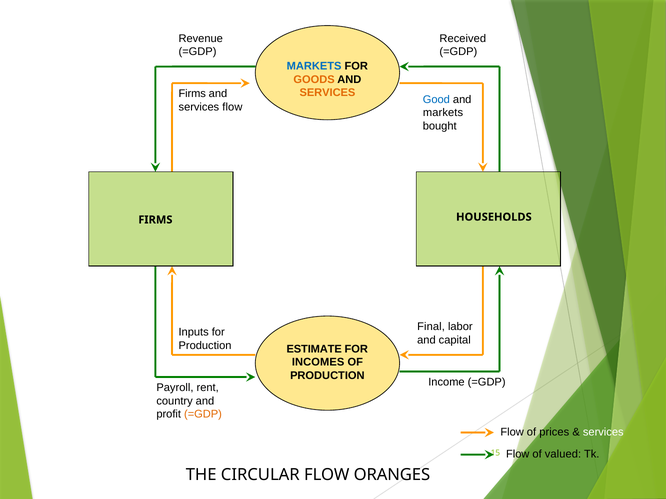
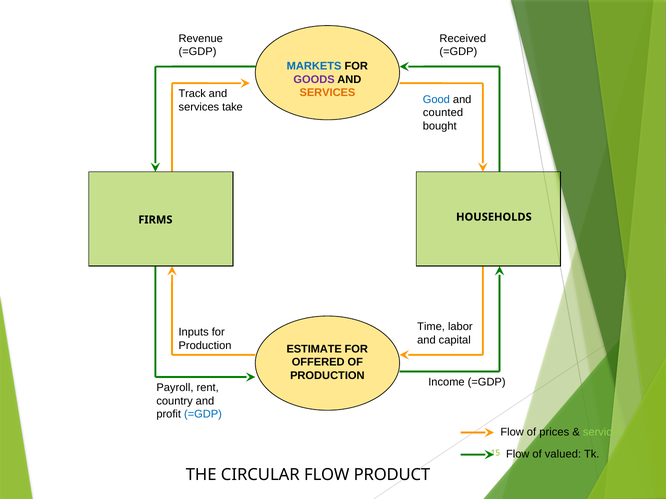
GOODS colour: orange -> purple (314, 80)
Firms: Firms -> Track (192, 94)
flow: flow -> take (232, 107)
markets: markets -> counted (443, 113)
Final: Final -> Time (431, 327)
INCOMES: INCOMES -> OFFERED (318, 363)
=GDP colour: orange -> blue (203, 415)
services colour: white -> light green (603, 432)
ORANGES: ORANGES -> PRODUCT (392, 475)
